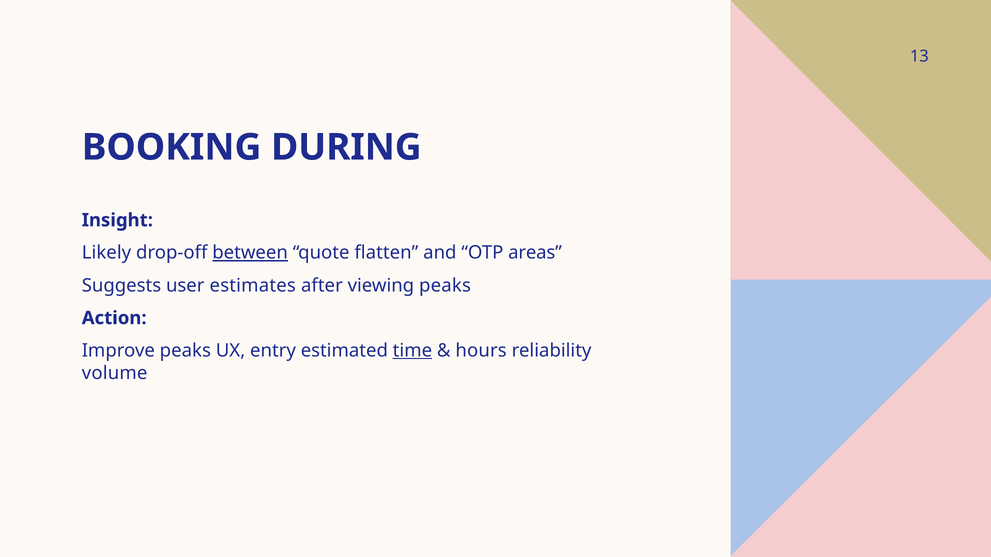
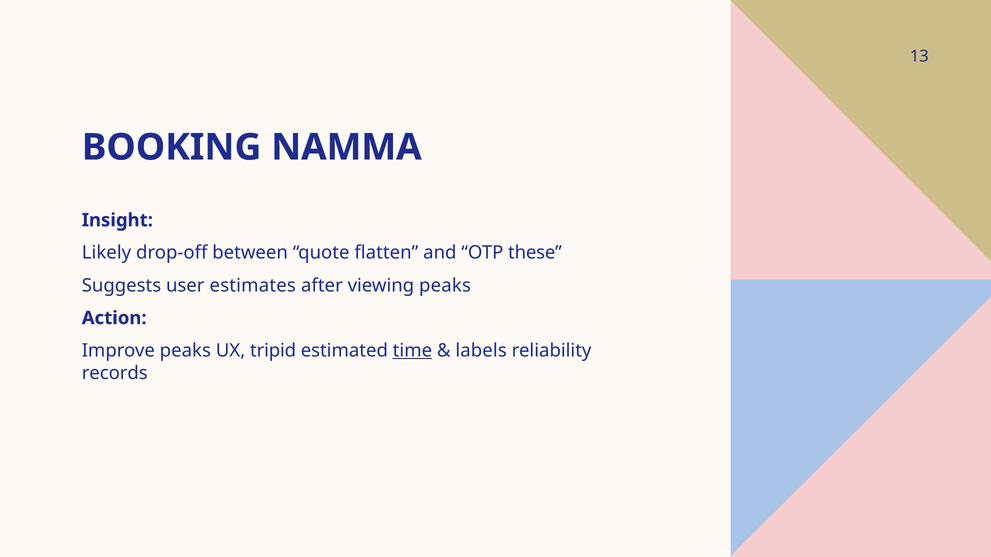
DURING: DURING -> NAMMA (346, 147)
between underline: present -> none (250, 253)
areas: areas -> these (535, 253)
entry: entry -> tripid (273, 351)
hours: hours -> labels (481, 351)
volume: volume -> records (115, 373)
